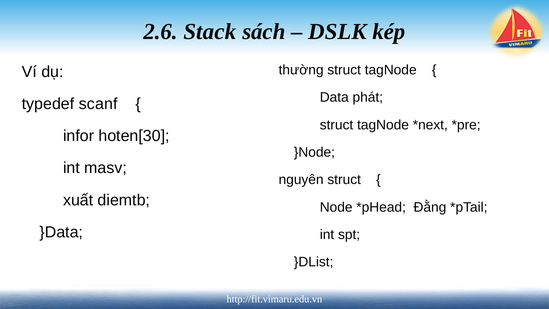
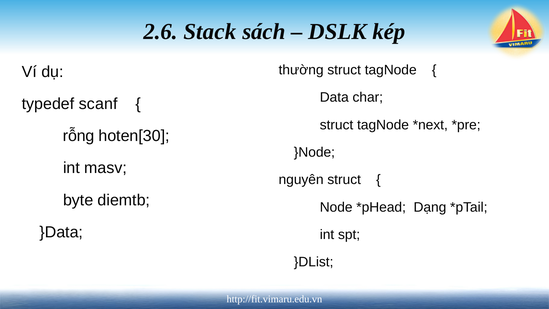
phát: phát -> char (368, 97)
infor: infor -> rỗng (79, 136)
xuất: xuất -> byte (78, 200)
Đằng: Đằng -> Dạng (430, 207)
